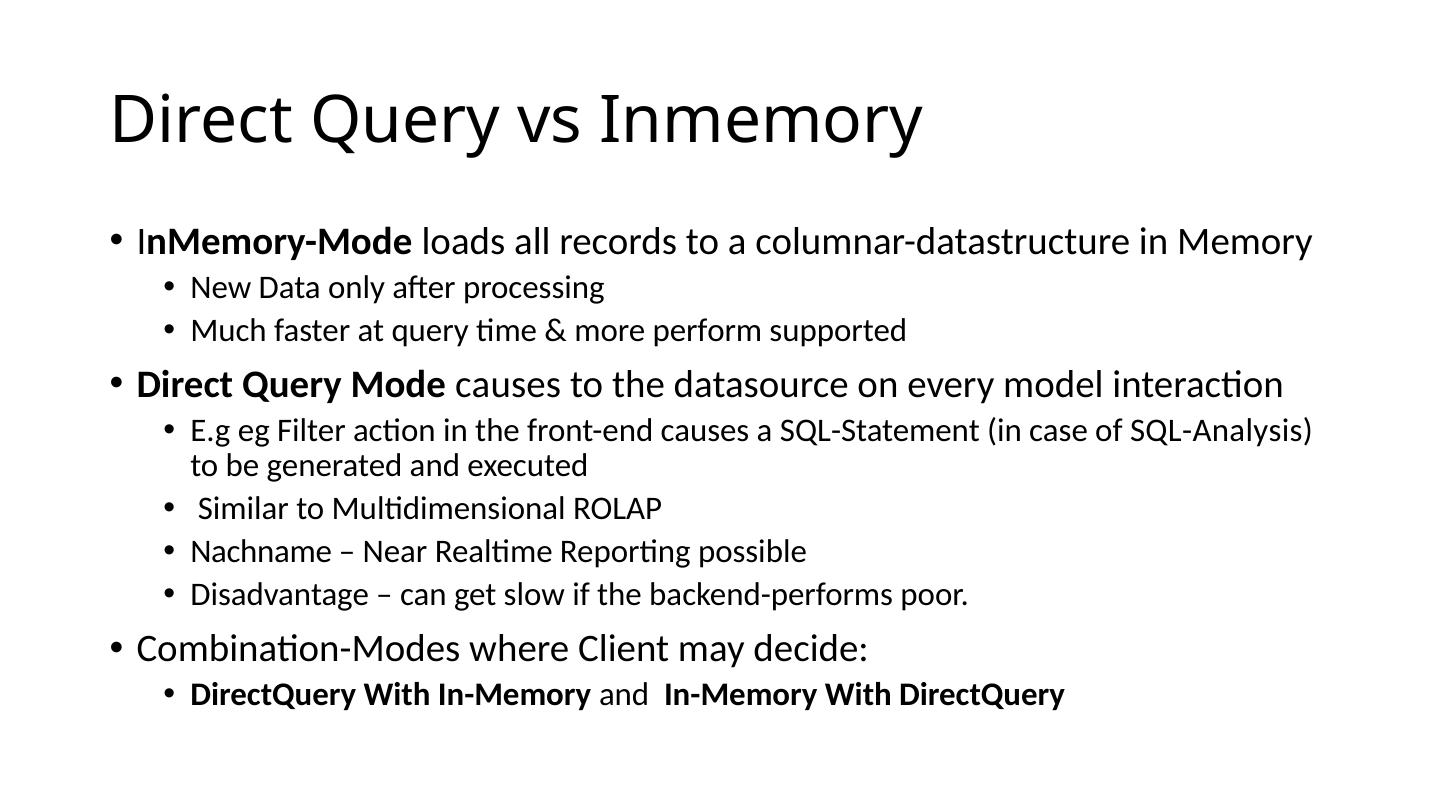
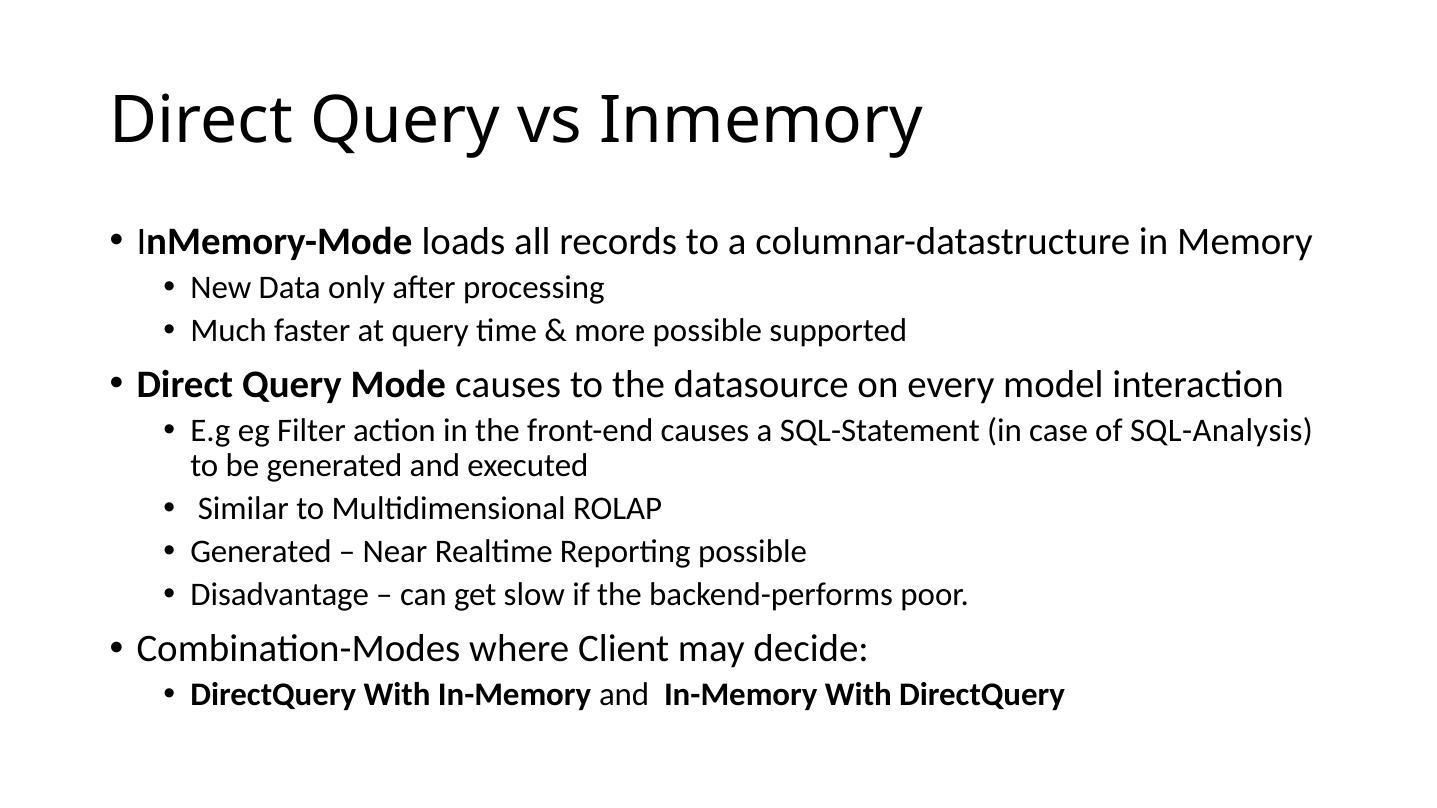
more perform: perform -> possible (707, 331)
Nachname: Nachname -> Generated (261, 552)
